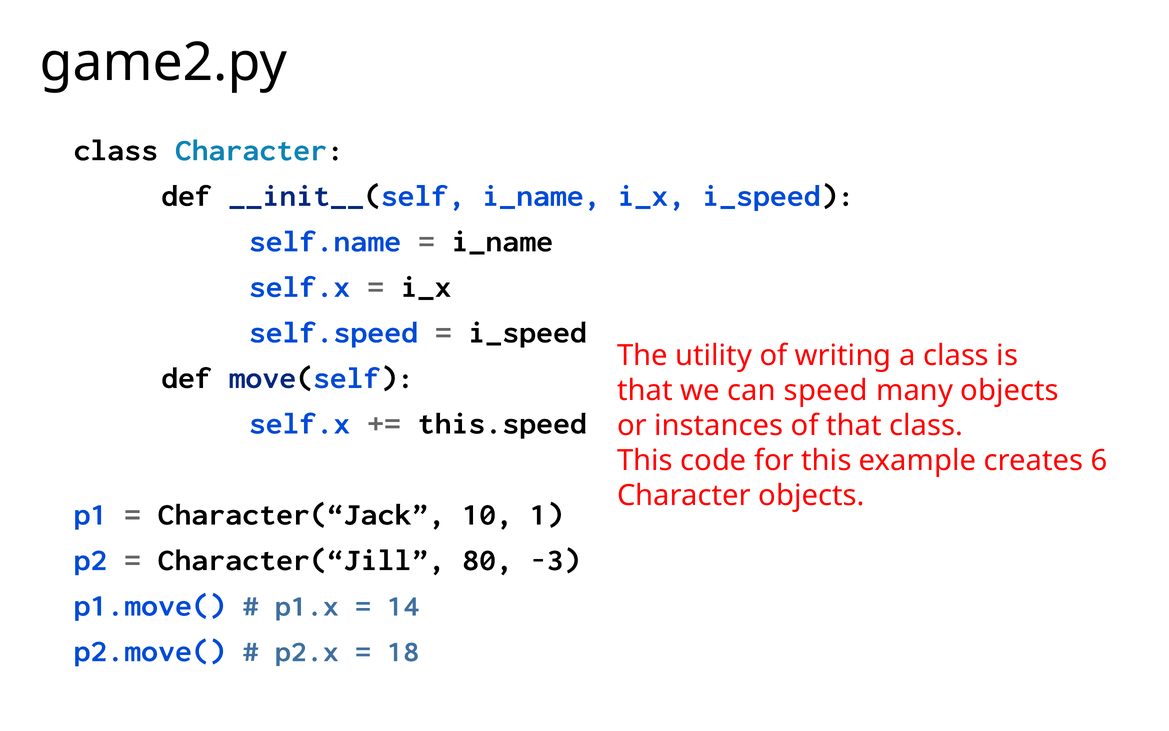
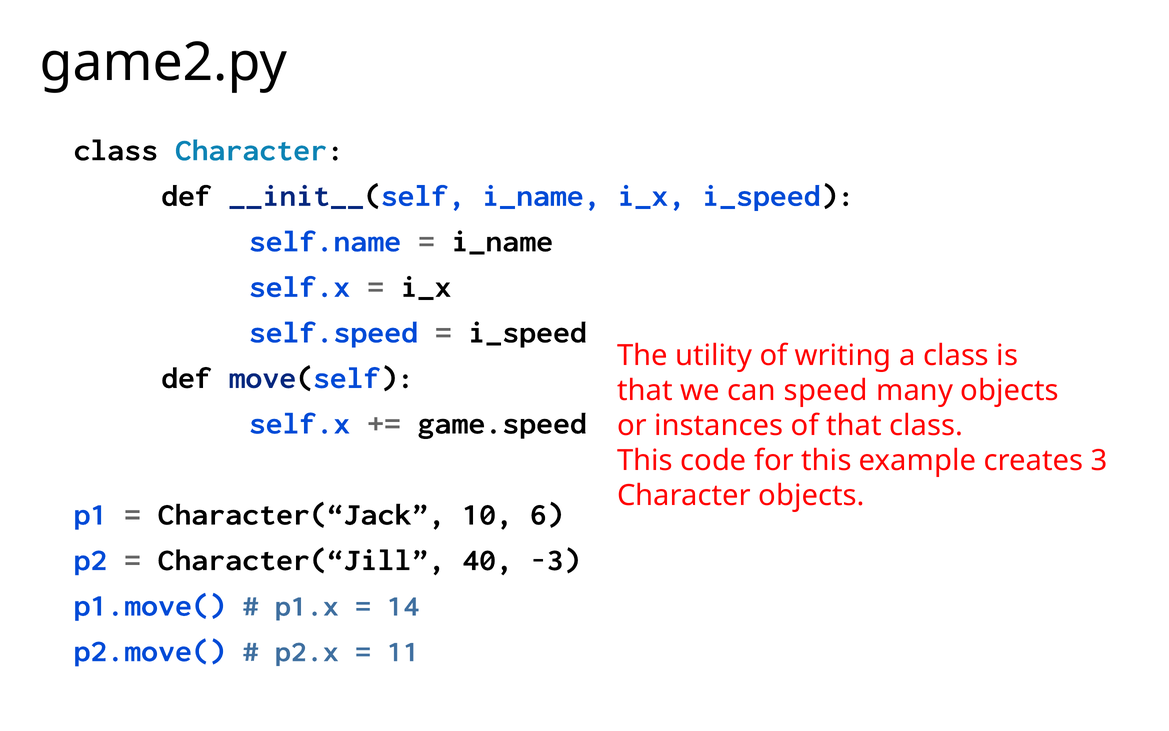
this.speed: this.speed -> game.speed (502, 423)
6: 6 -> 3 (1099, 460)
1: 1 -> 6 (547, 514)
80: 80 -> 40 (488, 560)
18: 18 -> 11 (403, 651)
